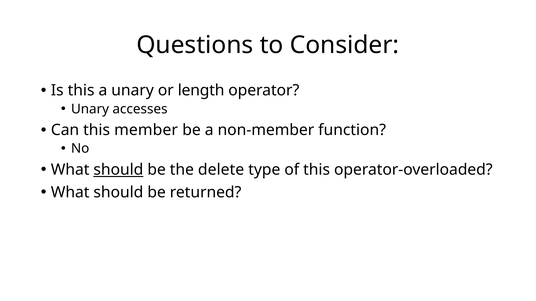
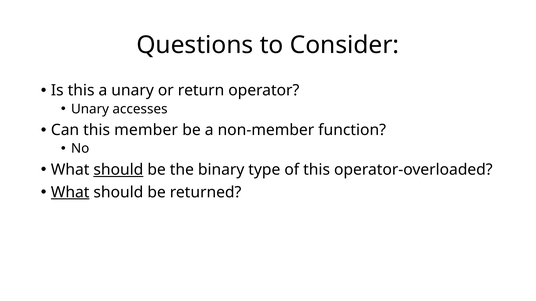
length: length -> return (201, 91)
delete: delete -> binary (221, 170)
What underline: none -> present (70, 193)
